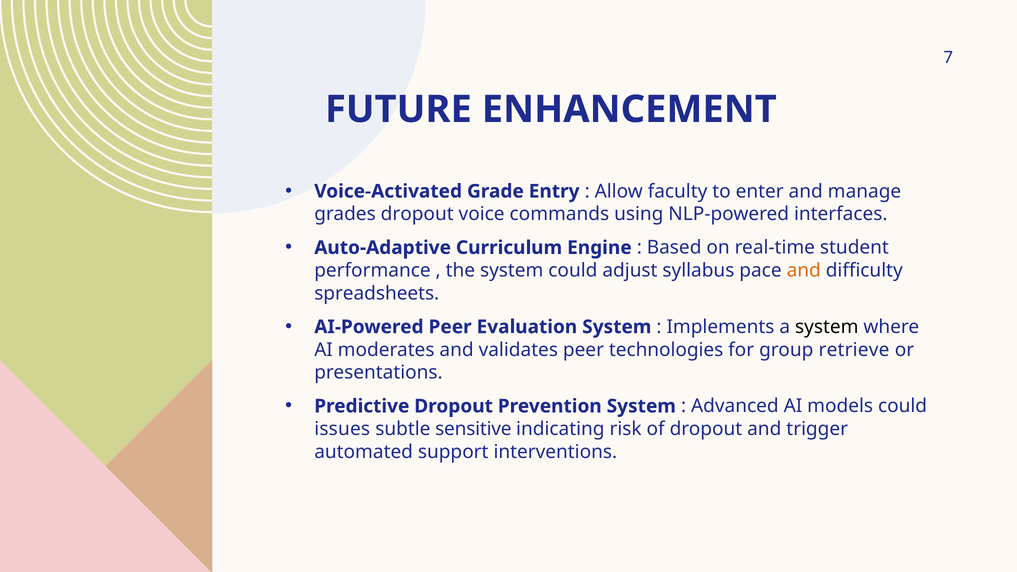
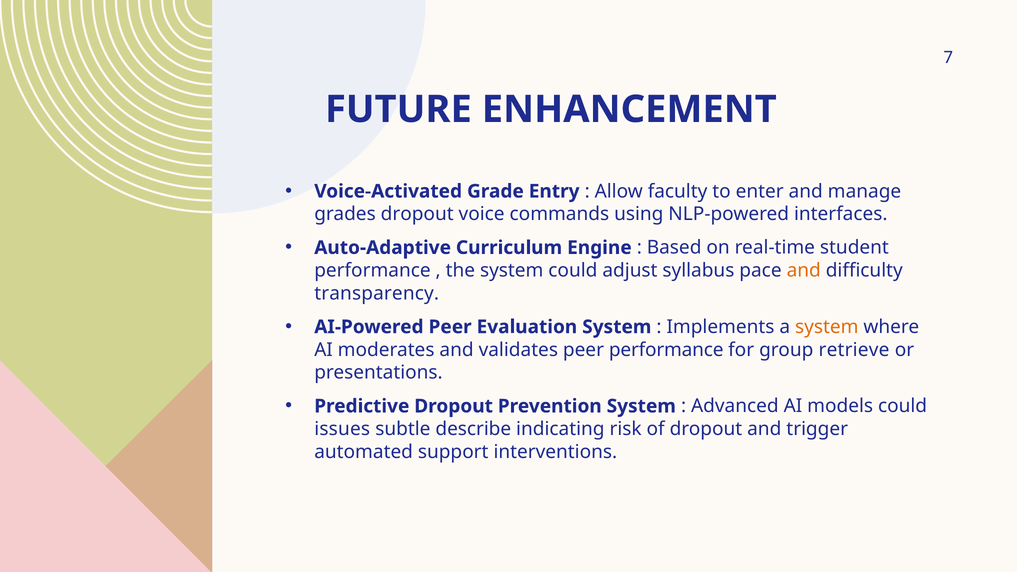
spreadsheets: spreadsheets -> transparency (377, 293)
system colour: black -> orange (827, 327)
peer technologies: technologies -> performance (666, 350)
sensitive: sensitive -> describe (473, 429)
